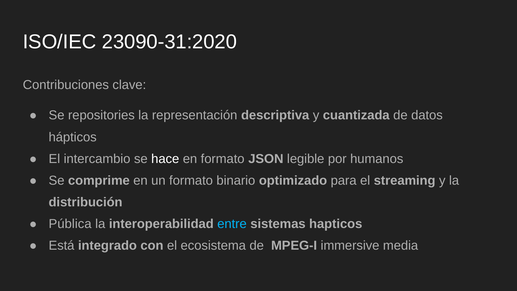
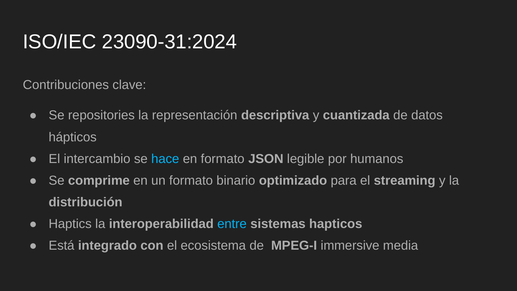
23090-31:2020: 23090-31:2020 -> 23090-31:2024 (169, 42)
hace colour: white -> light blue (165, 159)
Pública: Pública -> Haptics (70, 224)
